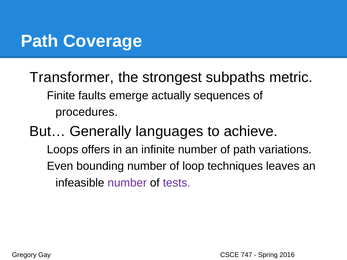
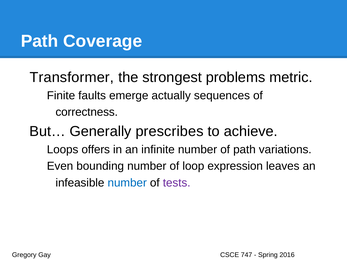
subpaths: subpaths -> problems (236, 77)
procedures: procedures -> correctness (87, 112)
languages: languages -> prescribes (170, 131)
techniques: techniques -> expression (235, 166)
number colour: purple -> blue (127, 183)
